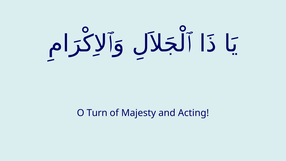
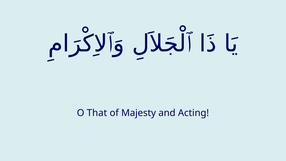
Turn: Turn -> That (97, 113)
